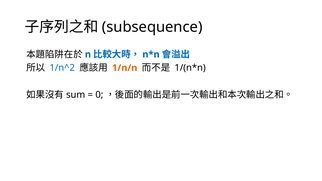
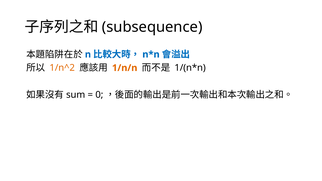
1/n^2 colour: blue -> orange (62, 68)
